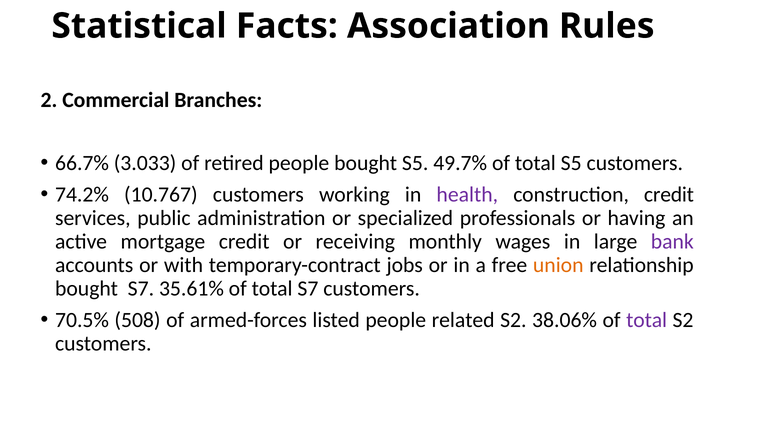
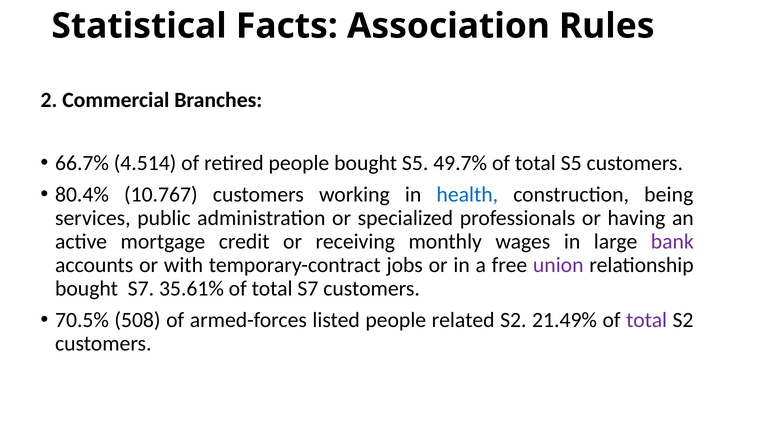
3.033: 3.033 -> 4.514 (145, 163)
74.2%: 74.2% -> 80.4% (82, 194)
health colour: purple -> blue (467, 194)
construction credit: credit -> being (669, 194)
union colour: orange -> purple (558, 265)
38.06%: 38.06% -> 21.49% (565, 320)
